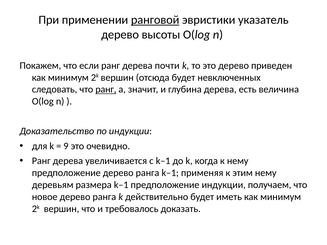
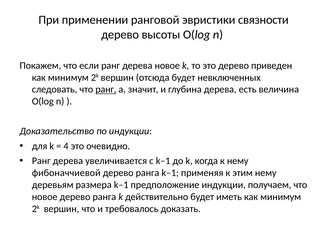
ранговой underline: present -> none (155, 20)
указатель: указатель -> связности (263, 20)
дерева почти: почти -> новое (167, 66)
9: 9 -> 4 (66, 146)
предположение: предположение -> фибоначчиевой (66, 173)
